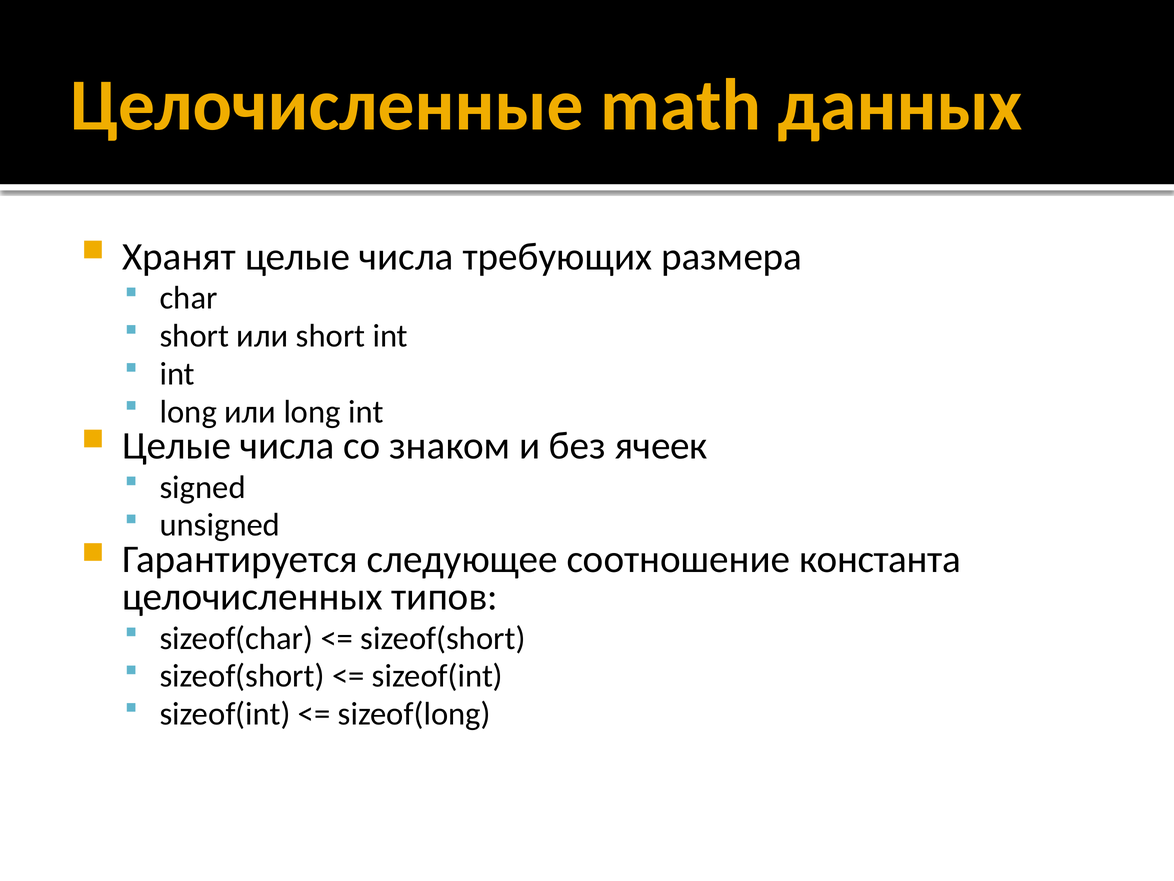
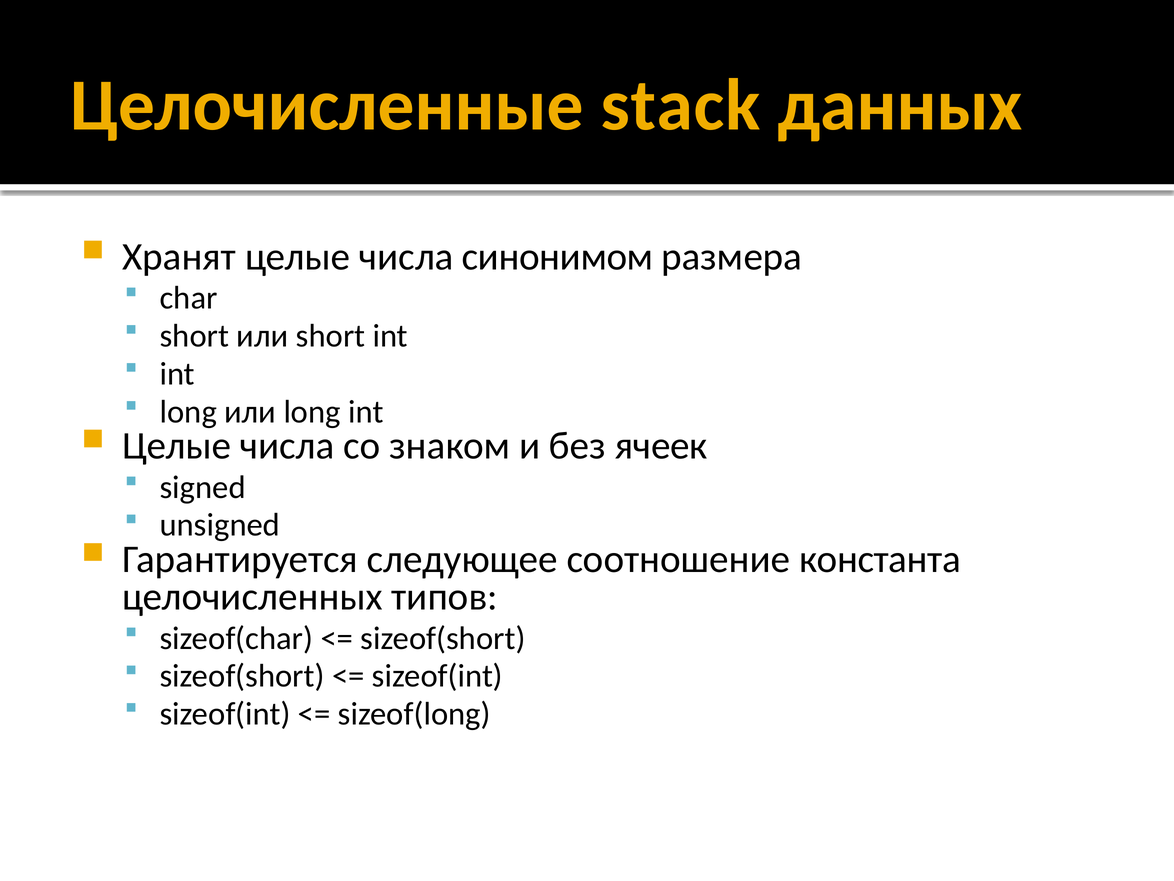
math: math -> stack (680, 105)
требующих: требующих -> синонимом (558, 257)
